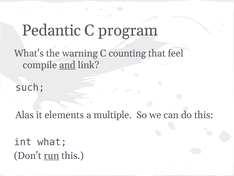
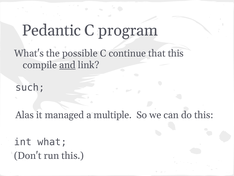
warning: warning -> possible (80, 53)
counting: counting -> continue (127, 53)
that feel: feel -> this (176, 53)
elements: elements -> managed (64, 115)
run underline: present -> none (51, 155)
